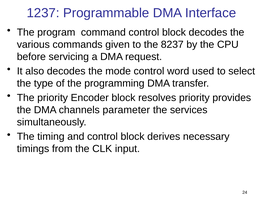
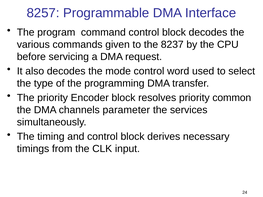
1237: 1237 -> 8257 (43, 13)
provides: provides -> common (232, 98)
